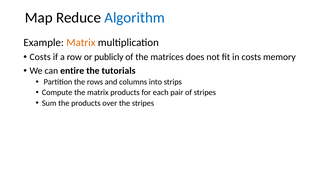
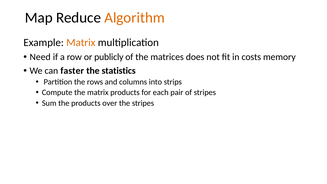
Algorithm colour: blue -> orange (135, 18)
Costs: Costs -> Need (40, 57)
entire: entire -> faster (72, 71)
tutorials: tutorials -> statistics (119, 71)
